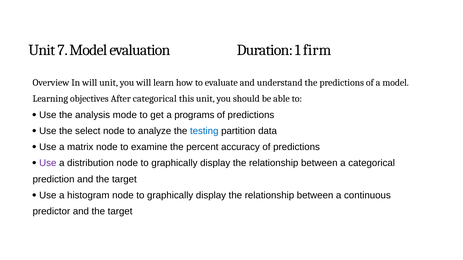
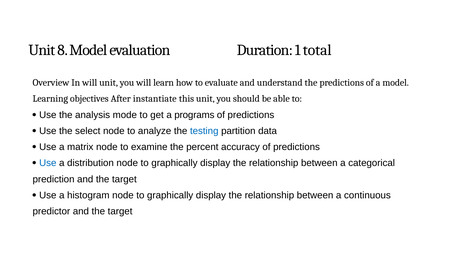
7: 7 -> 8 (63, 50)
firm: firm -> total (317, 50)
After categorical: categorical -> instantiate (155, 99)
Use colour: purple -> blue (48, 163)
